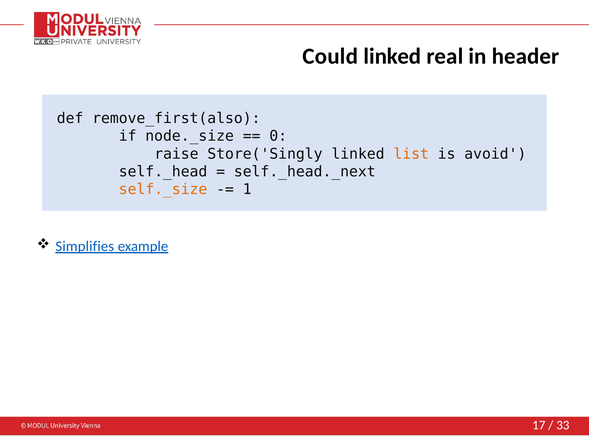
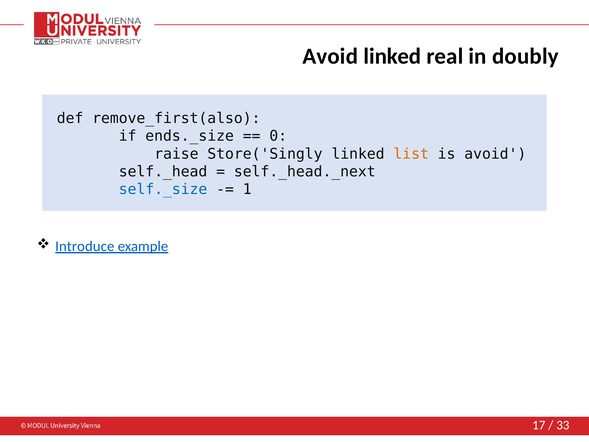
Could: Could -> Avoid (330, 56)
header: header -> doubly (525, 56)
node._size: node._size -> ends._size (190, 136)
self._size colour: orange -> blue (163, 189)
Simplifies: Simplifies -> Introduce (85, 246)
